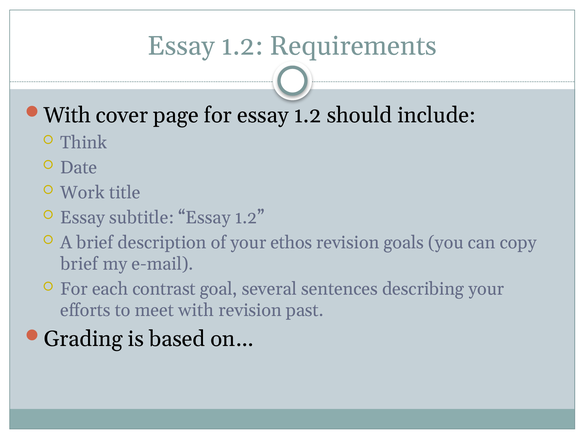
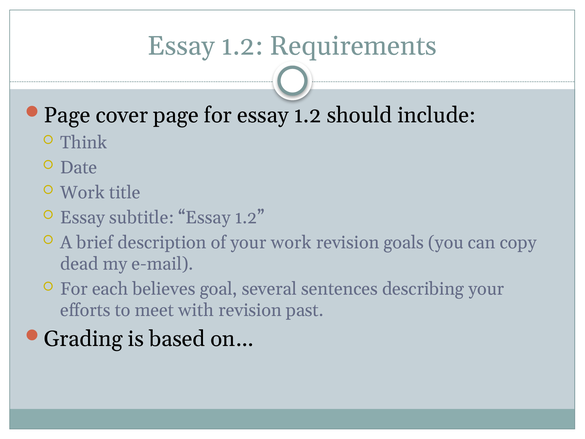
With: With -> Page (67, 115)
your ethos: ethos -> work (291, 242)
brief: brief -> dead (79, 264)
contrast: contrast -> believes (164, 289)
